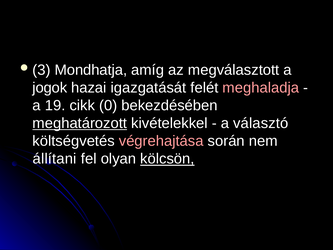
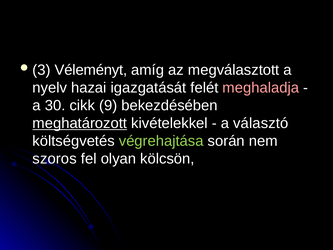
Mondhatja: Mondhatja -> Véleményt (91, 70)
jogok: jogok -> nyelv (50, 88)
19: 19 -> 30 (55, 105)
0: 0 -> 9 (108, 105)
végrehajtása colour: pink -> light green (161, 141)
állítani: állítani -> szoros (55, 159)
kölcsön underline: present -> none (167, 159)
